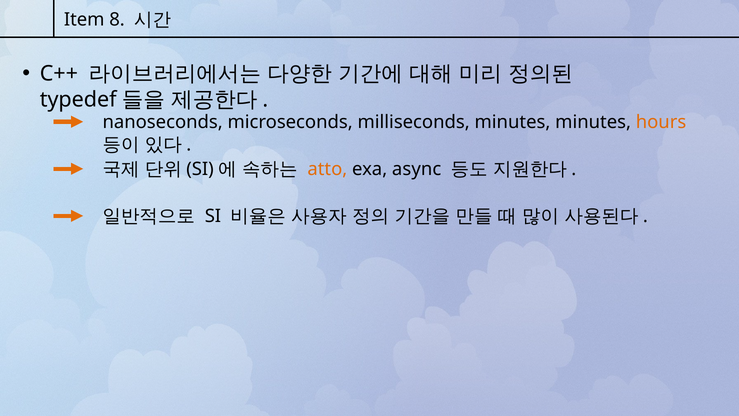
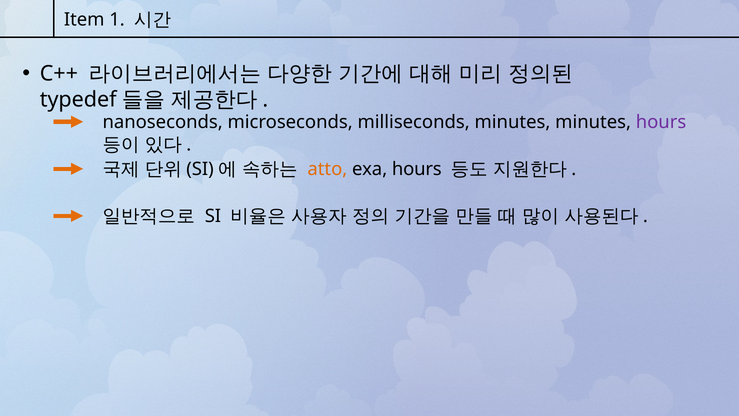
8: 8 -> 1 (117, 20)
hours colour: orange -> purple (661, 122)
exa async: async -> hours (417, 169)
